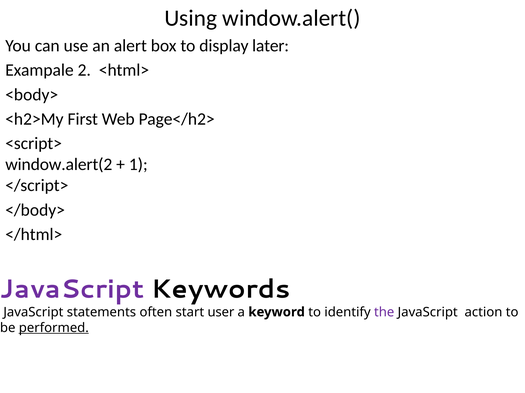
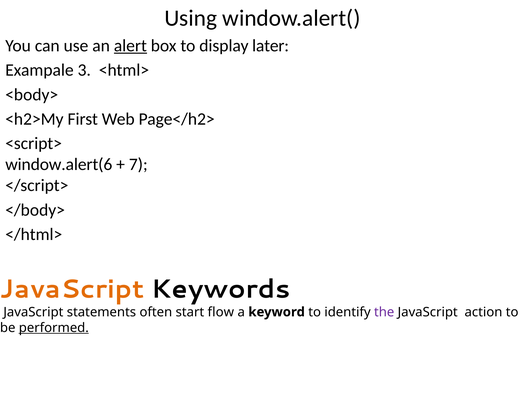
alert underline: none -> present (130, 46)
2: 2 -> 3 (84, 70)
window.alert(2: window.alert(2 -> window.alert(6 (59, 165)
1: 1 -> 7 (138, 165)
JavaScript colour: purple -> orange (72, 290)
user: user -> flow (221, 313)
